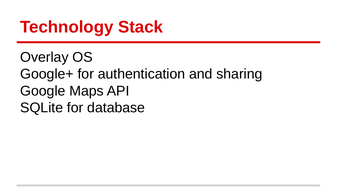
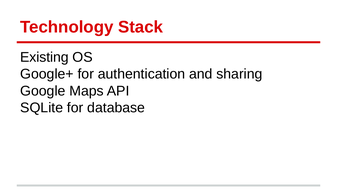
Overlay: Overlay -> Existing (44, 57)
